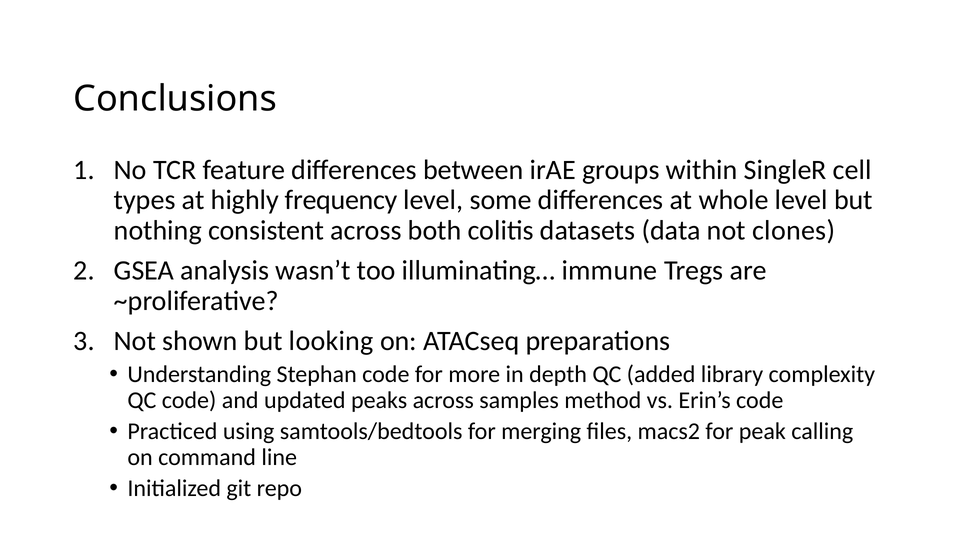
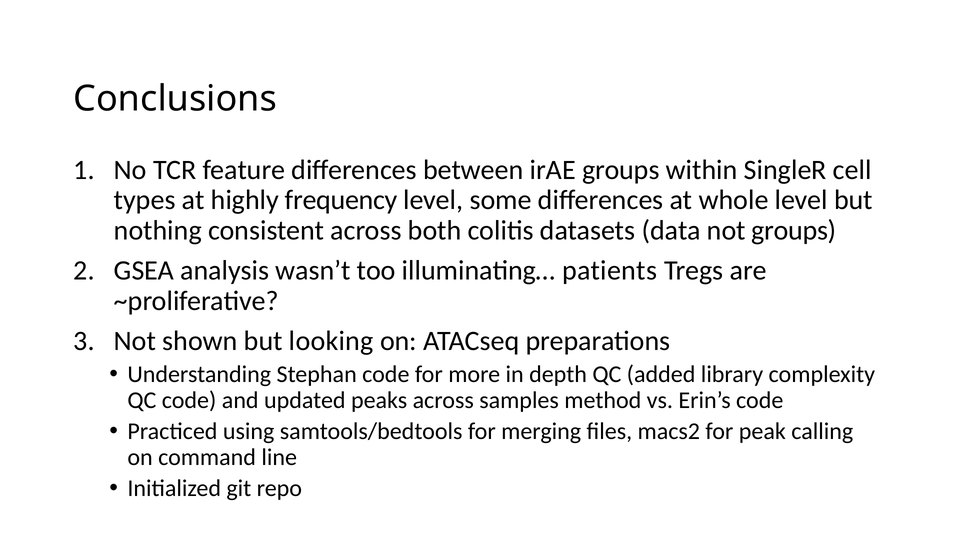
not clones: clones -> groups (794, 230)
immune: immune -> patients (610, 271)
